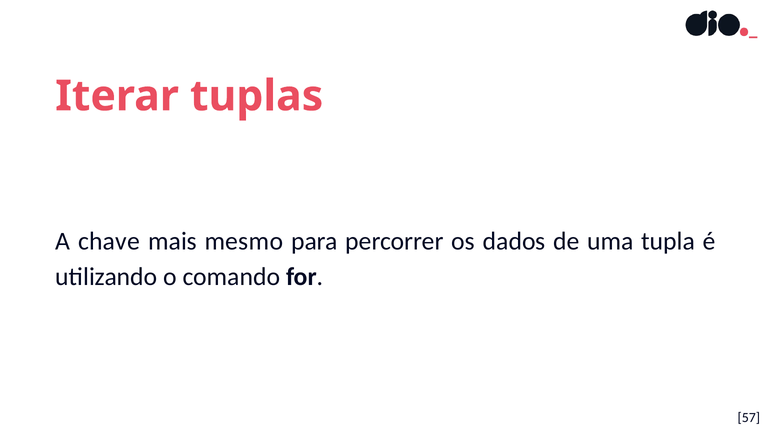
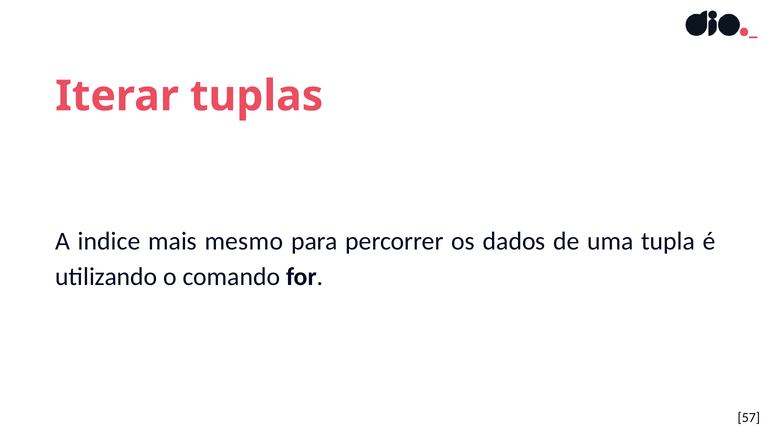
chave: chave -> indice (109, 241)
